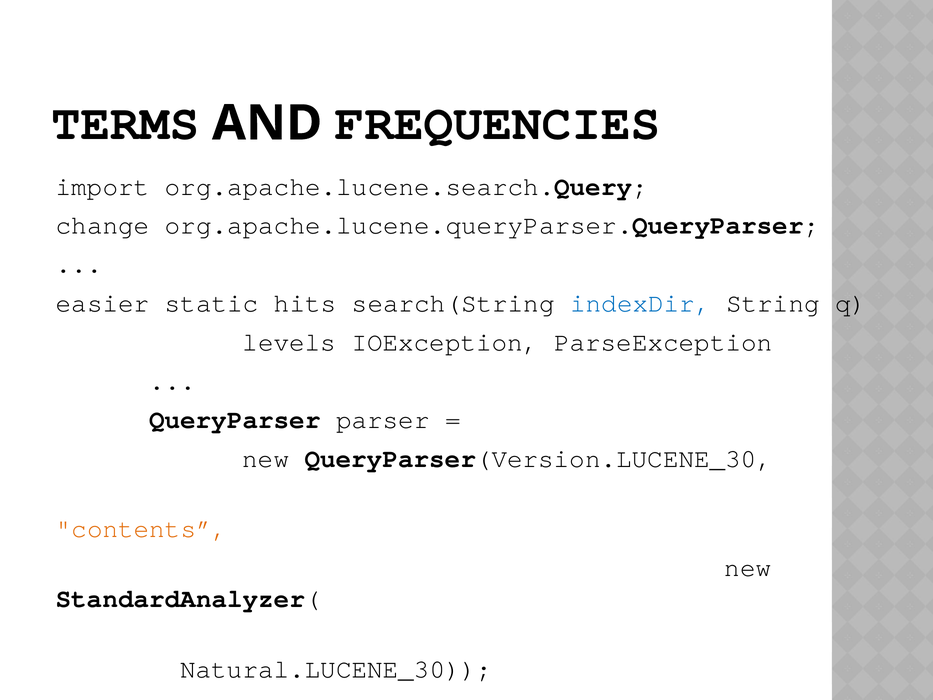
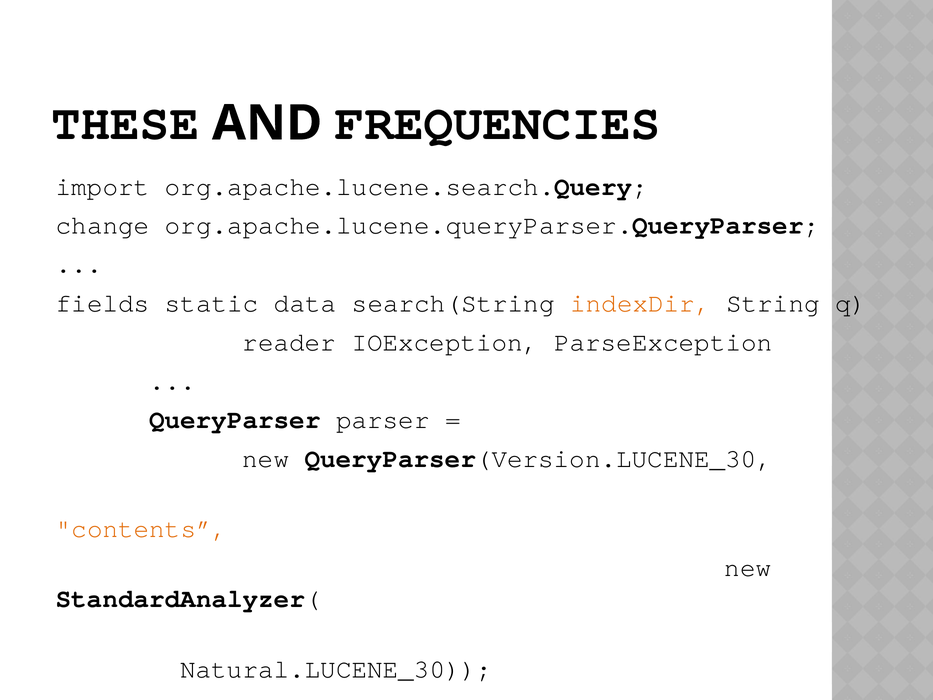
TERMS: TERMS -> THESE (125, 123)
easier: easier -> fields (103, 303)
hits: hits -> data (305, 303)
indexDir colour: blue -> orange (640, 303)
levels: levels -> reader (289, 342)
